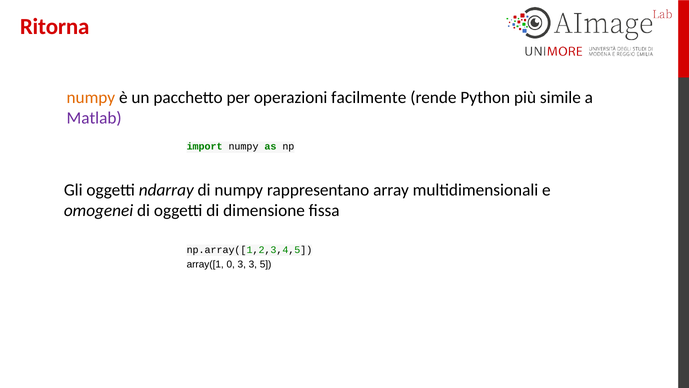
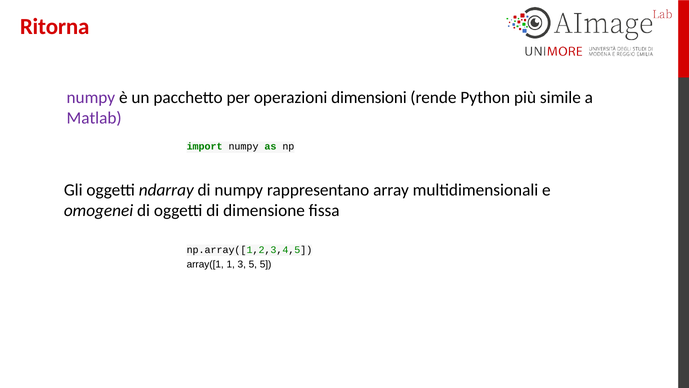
numpy colour: orange -> purple (91, 97)
facilmente: facilmente -> dimensioni (369, 97)
0: 0 -> 1 (231, 264)
3 3: 3 -> 5 (253, 264)
